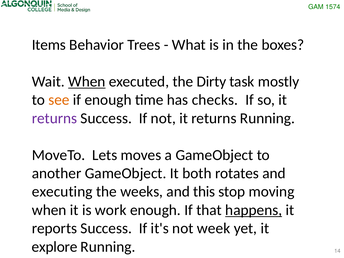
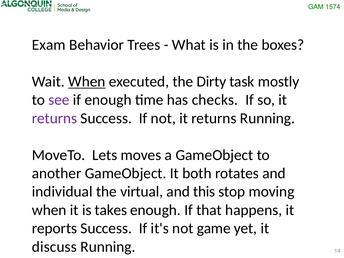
Items: Items -> Exam (49, 45)
see colour: orange -> purple (59, 100)
executing: executing -> individual (62, 192)
weeks: weeks -> virtual (142, 192)
work: work -> takes (111, 210)
happens underline: present -> none (254, 210)
week: week -> game (214, 228)
explore: explore -> discuss (54, 247)
